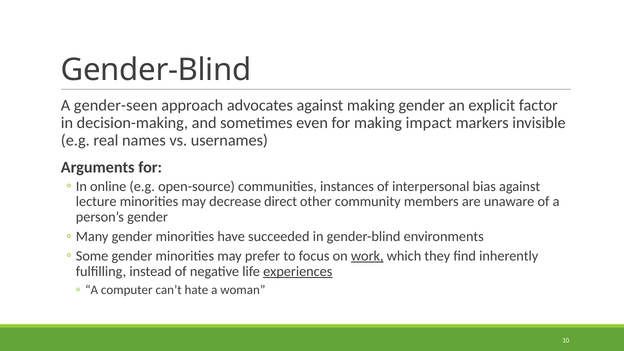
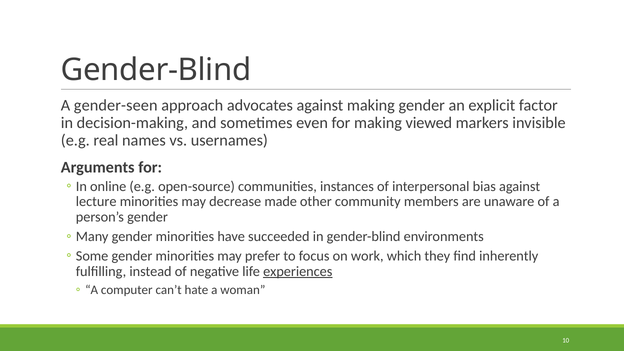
impact: impact -> viewed (429, 123)
direct: direct -> made (281, 202)
work underline: present -> none (367, 256)
